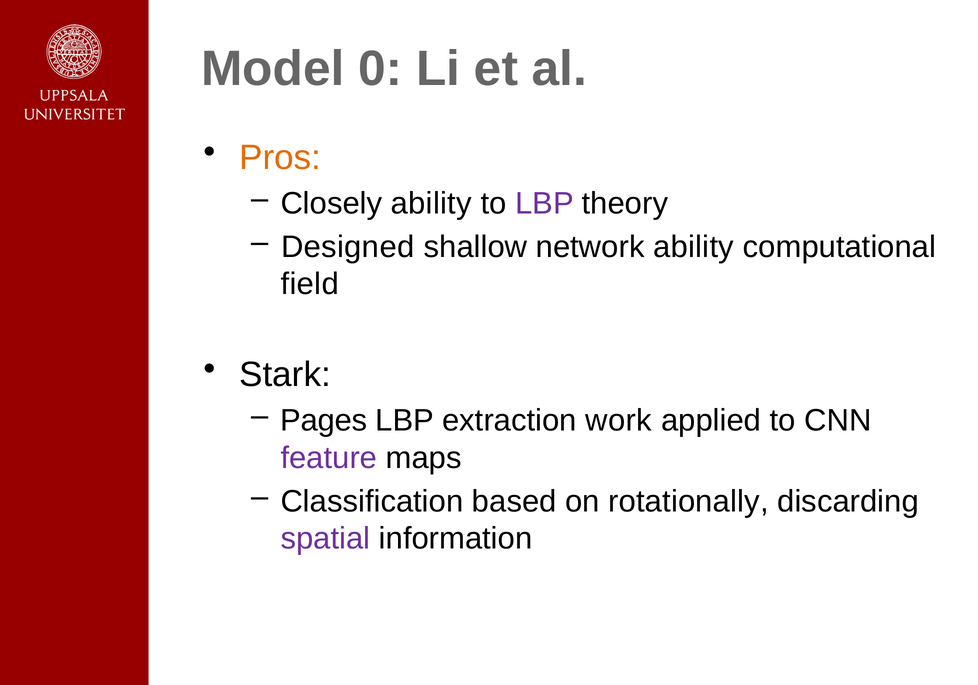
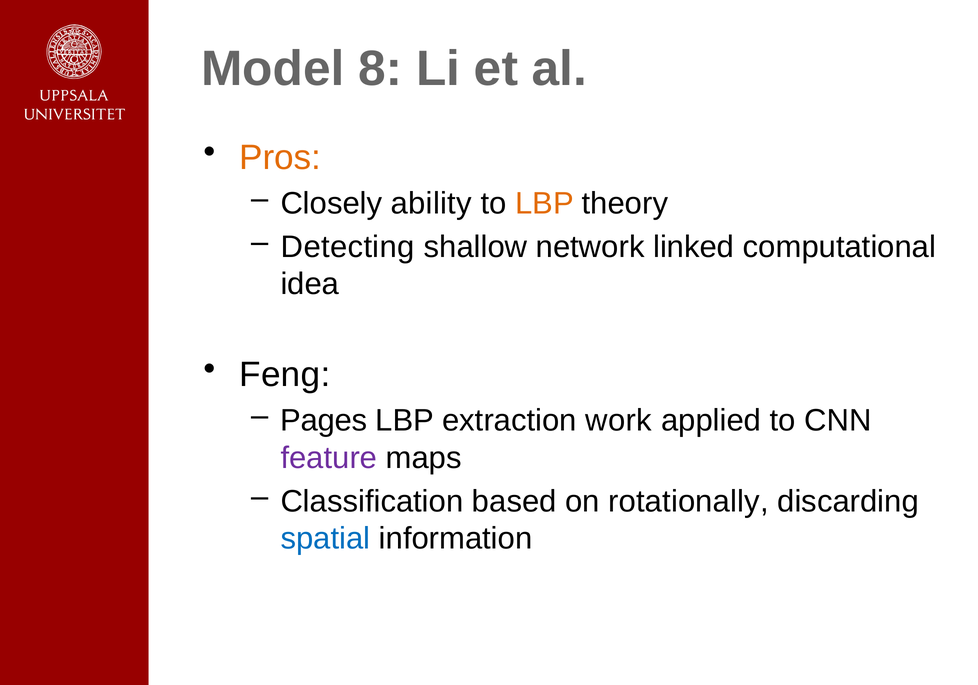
0: 0 -> 8 (380, 69)
LBP colour: purple -> orange (544, 203)
Designed: Designed -> Detecting (348, 247)
network ability: ability -> linked (694, 247)
field: field -> idea (310, 284)
Stark: Stark -> Feng (285, 375)
spatial colour: purple -> blue (325, 538)
